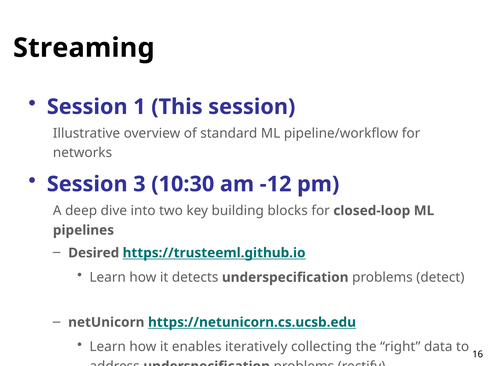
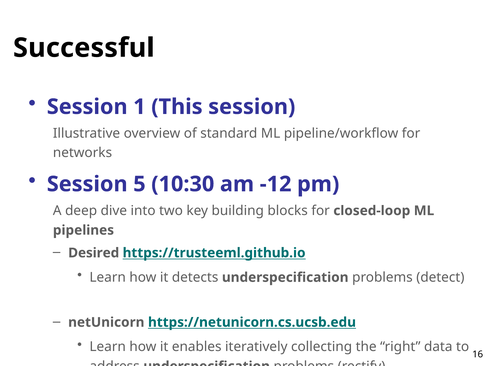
Streaming: Streaming -> Successful (84, 48)
3: 3 -> 5 (139, 184)
